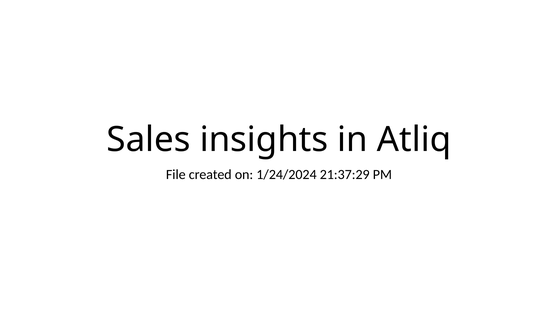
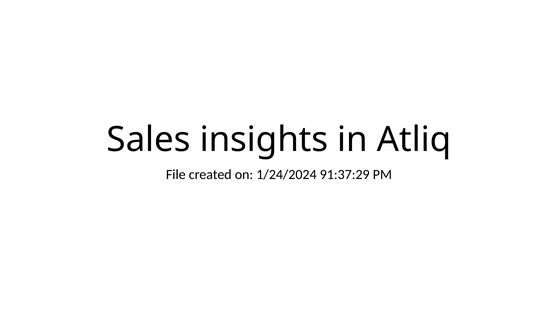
21:37:29: 21:37:29 -> 91:37:29 (345, 174)
